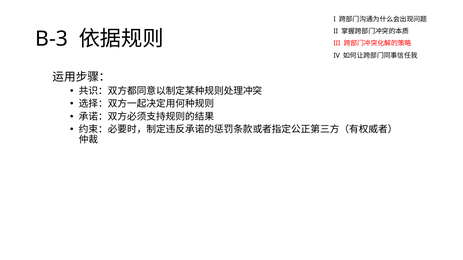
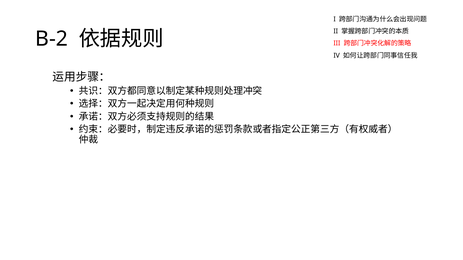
B-3: B-3 -> B-2 (52, 39)
